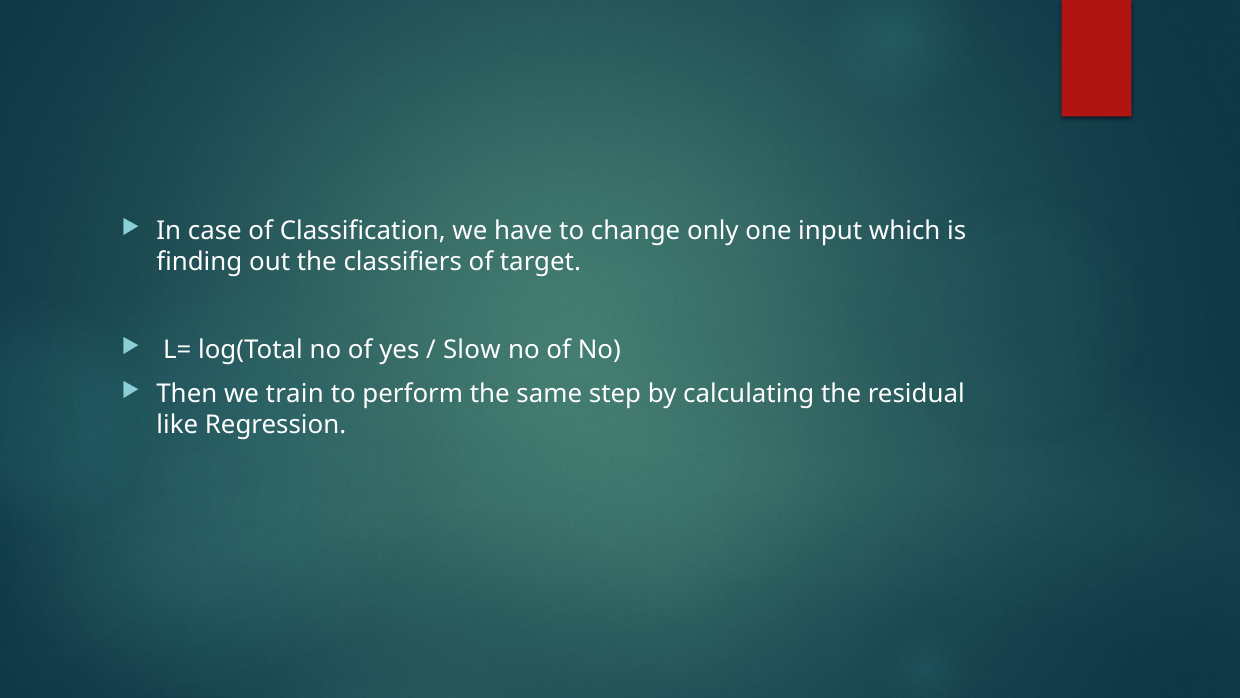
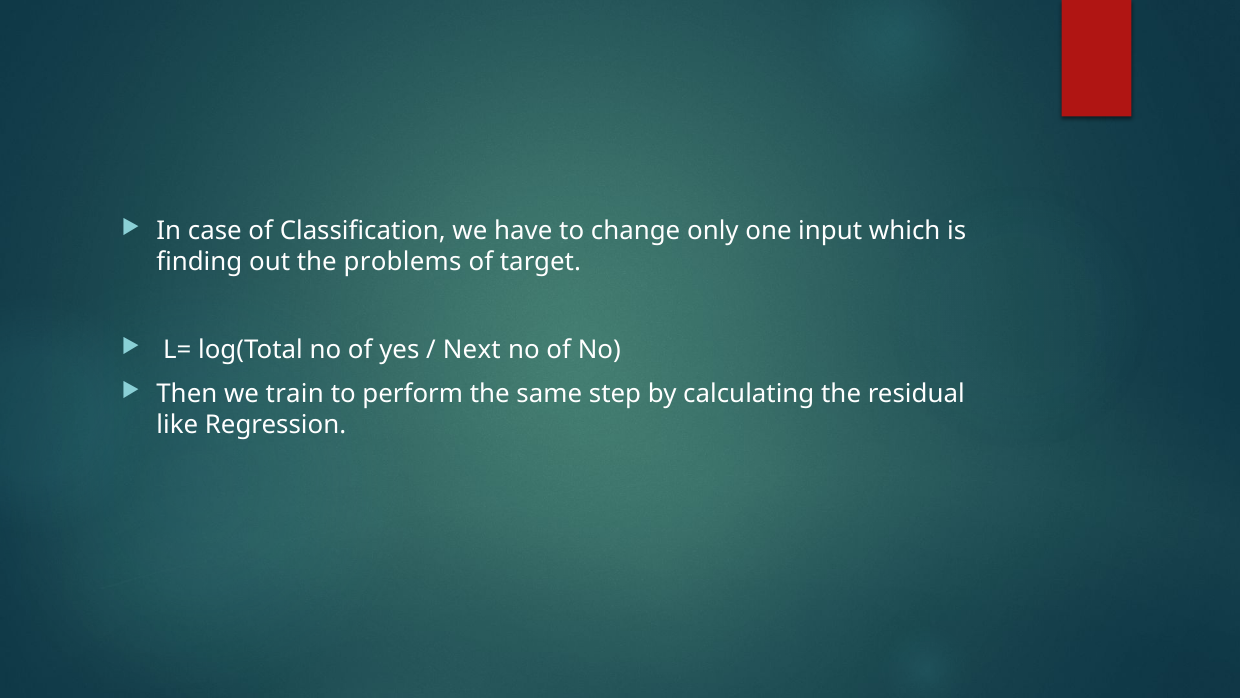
classifiers: classifiers -> problems (403, 262)
Slow: Slow -> Next (472, 350)
